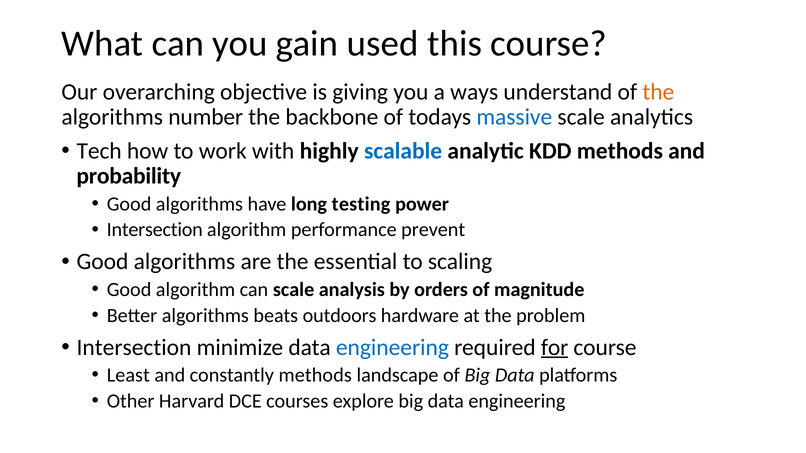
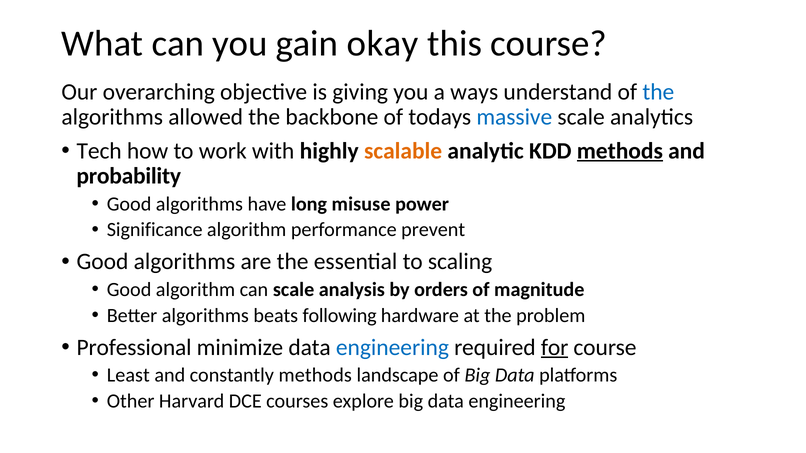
used: used -> okay (383, 44)
the colour: orange -> blue (658, 92)
number: number -> allowed (206, 117)
scalable colour: blue -> orange (403, 151)
methods underline: none -> present (620, 151)
testing: testing -> misuse (361, 204)
Intersection: Intersection -> Significance (155, 230)
outdoors: outdoors -> following (340, 316)
Intersection: Intersection -> Professional (134, 348)
